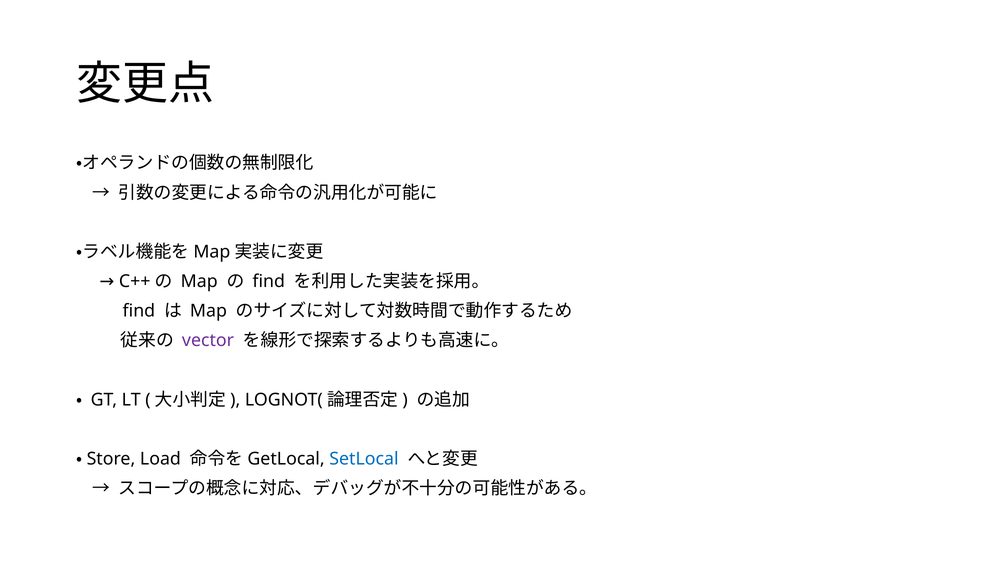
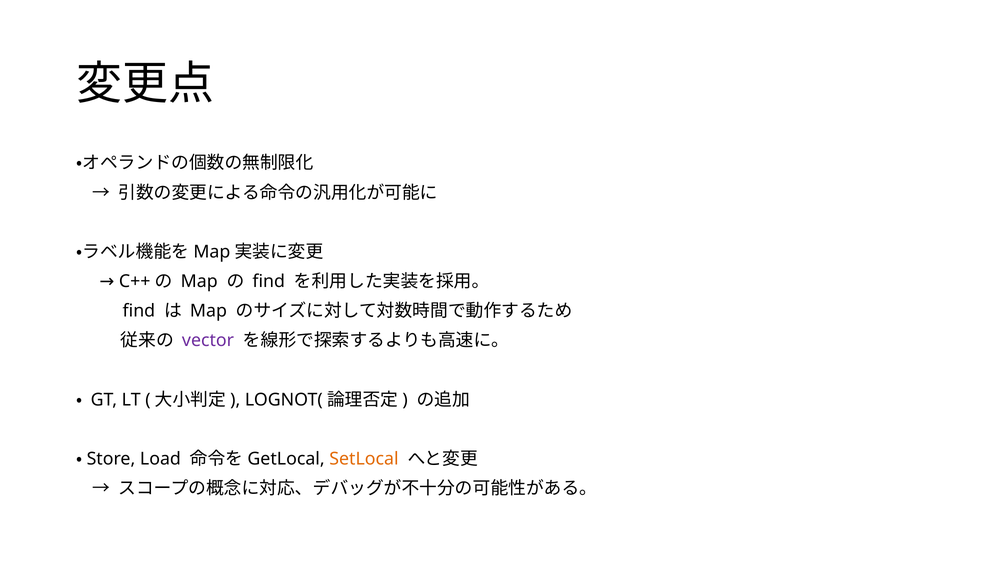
SetLocal colour: blue -> orange (364, 459)
